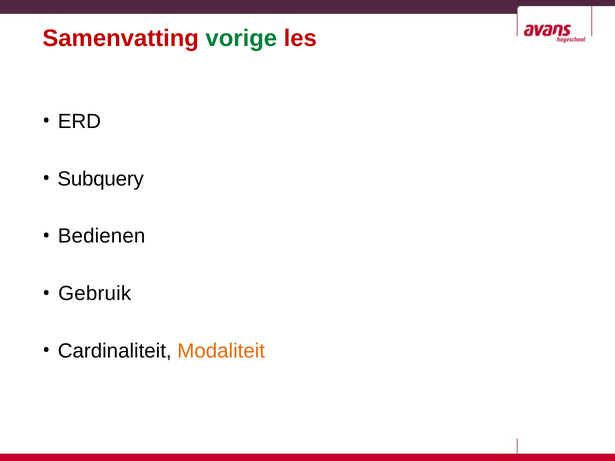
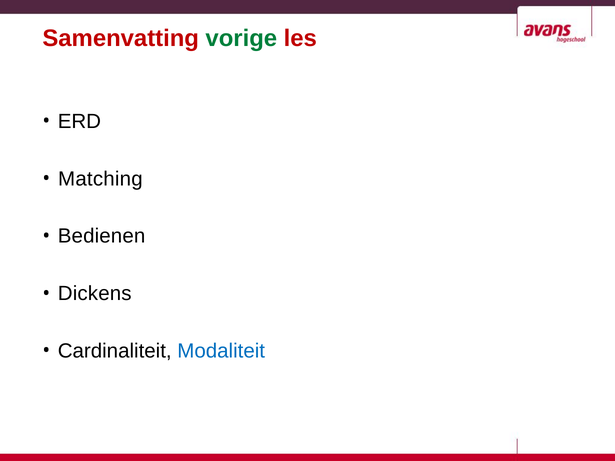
Subquery: Subquery -> Matching (100, 179)
Gebruik: Gebruik -> Dickens (95, 294)
Modaliteit colour: orange -> blue (221, 351)
